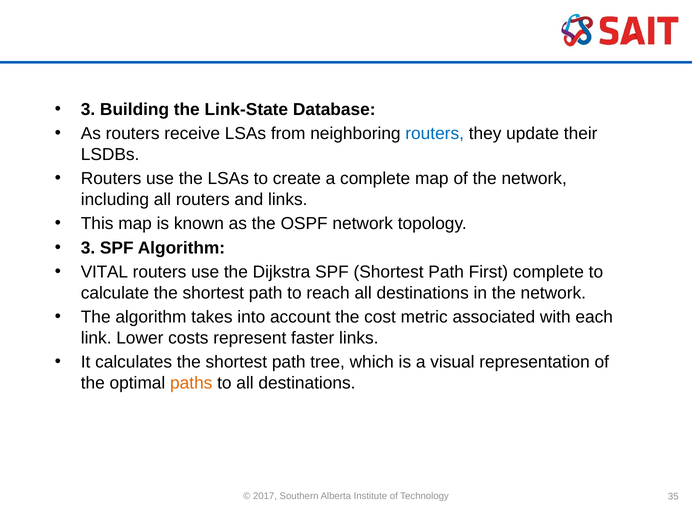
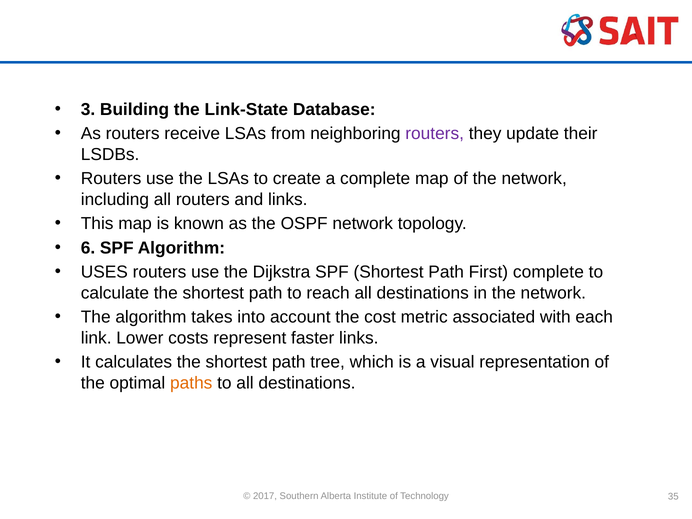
routers colour: blue -> purple (435, 134)
3: 3 -> 6 (88, 248)
VITAL: VITAL -> USES (104, 272)
